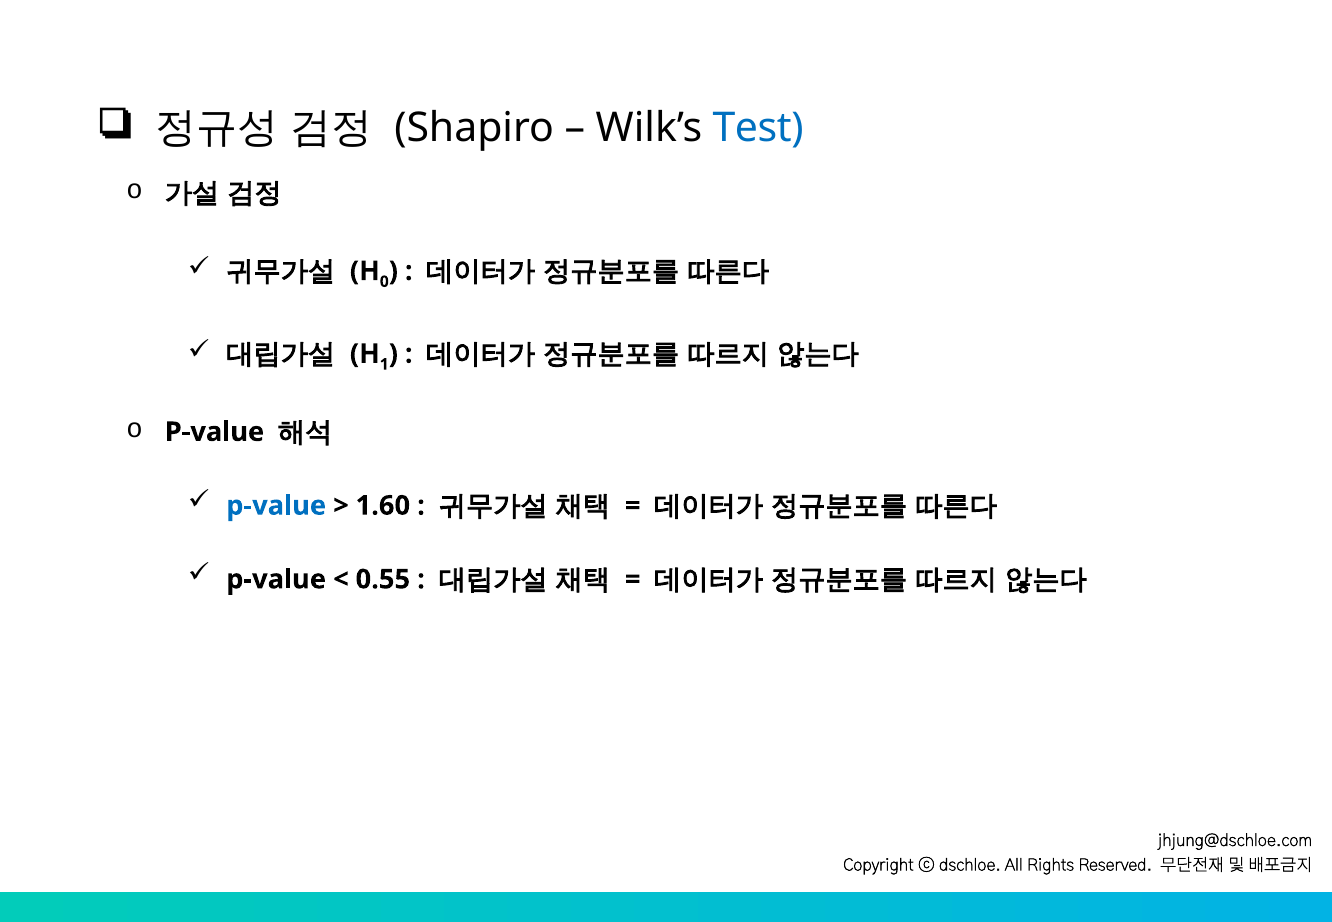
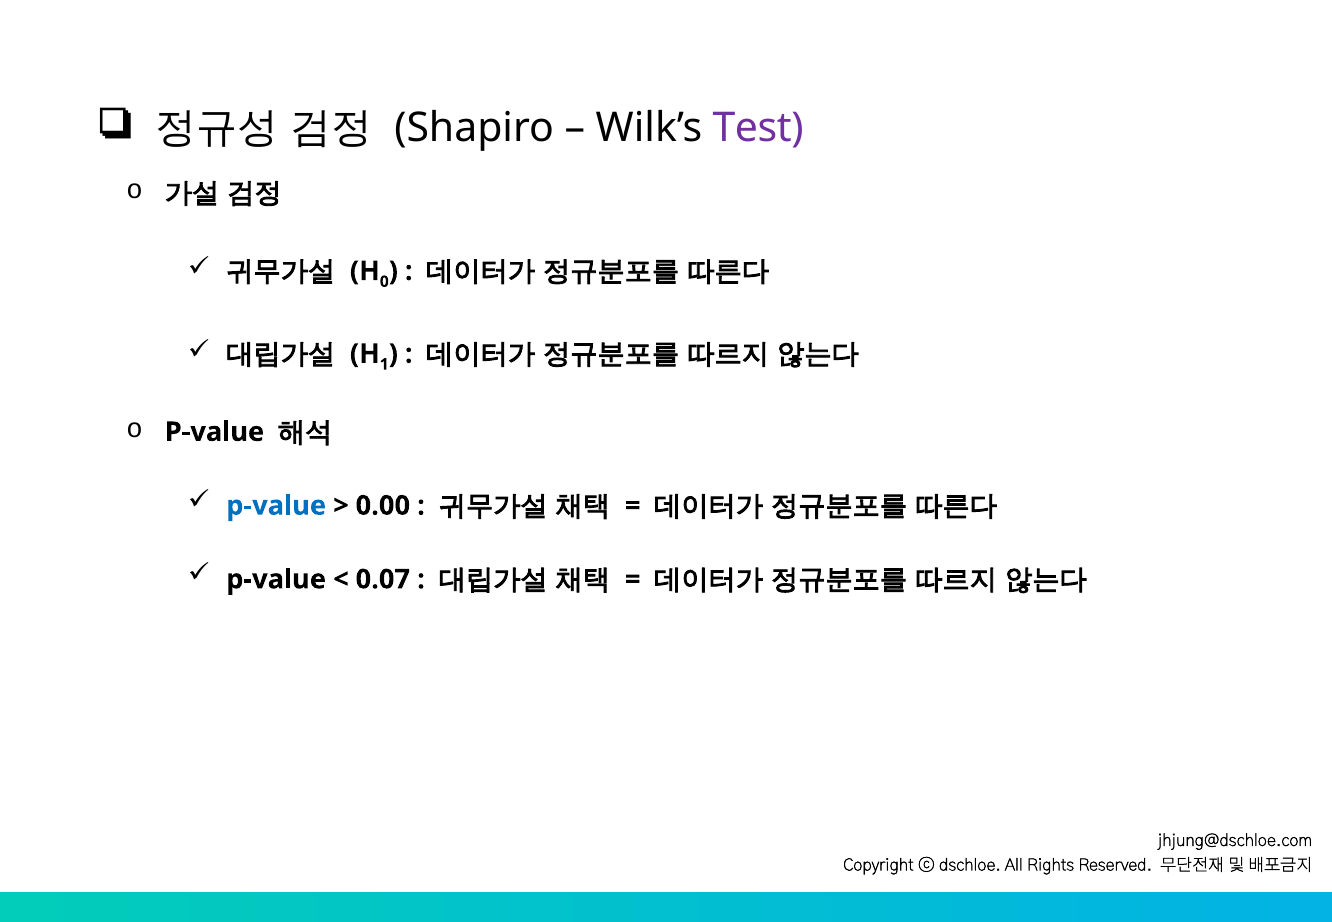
Test colour: blue -> purple (758, 128)
1.60: 1.60 -> 0.00 (383, 506)
0.55: 0.55 -> 0.07 (383, 579)
